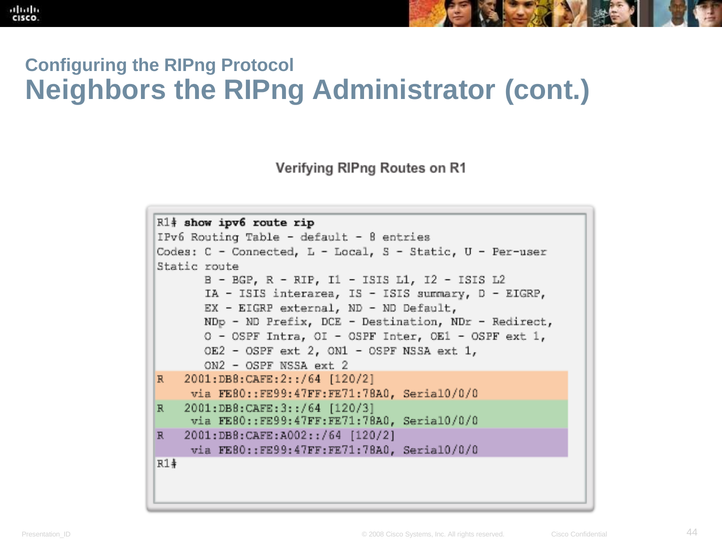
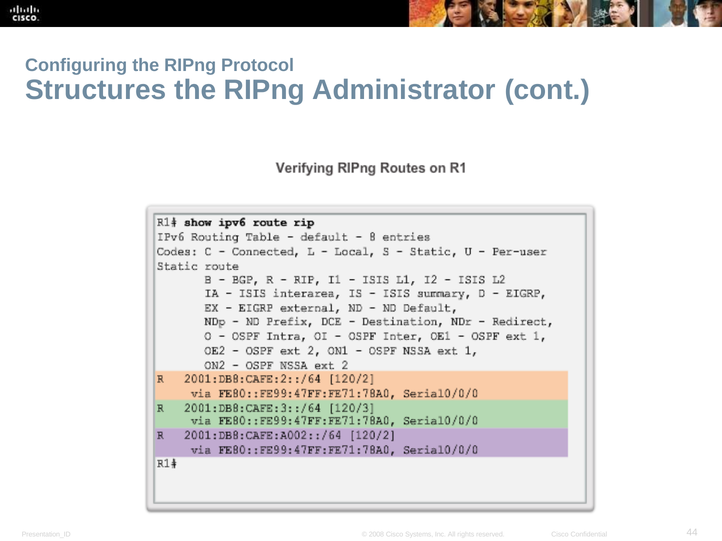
Neighbors: Neighbors -> Structures (96, 90)
